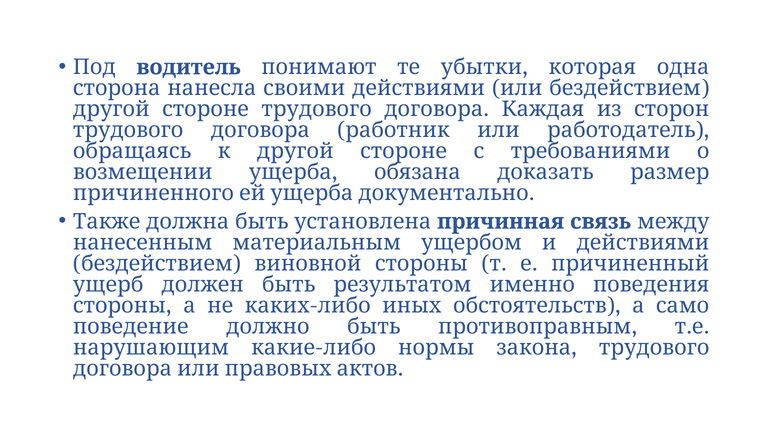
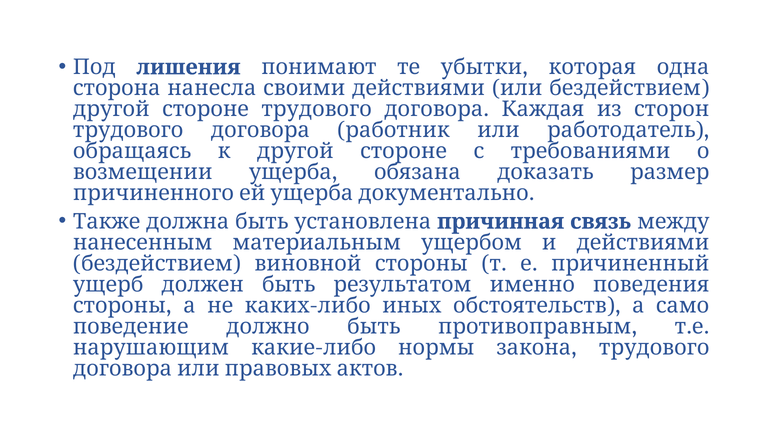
водитель: водитель -> лишения (188, 67)
